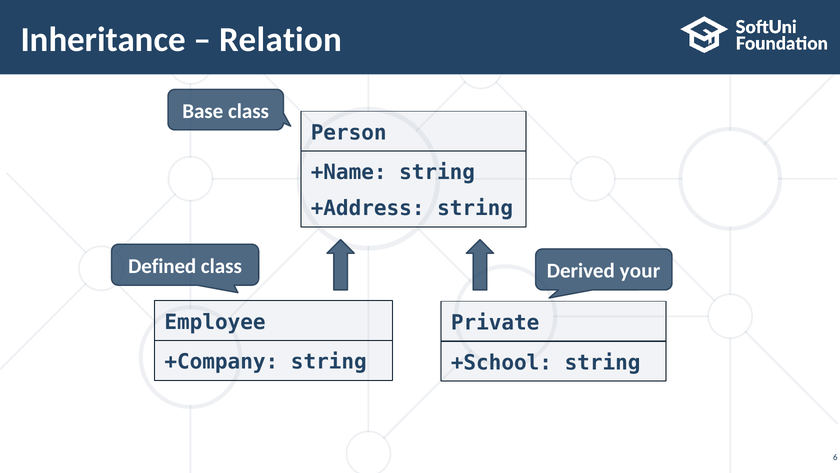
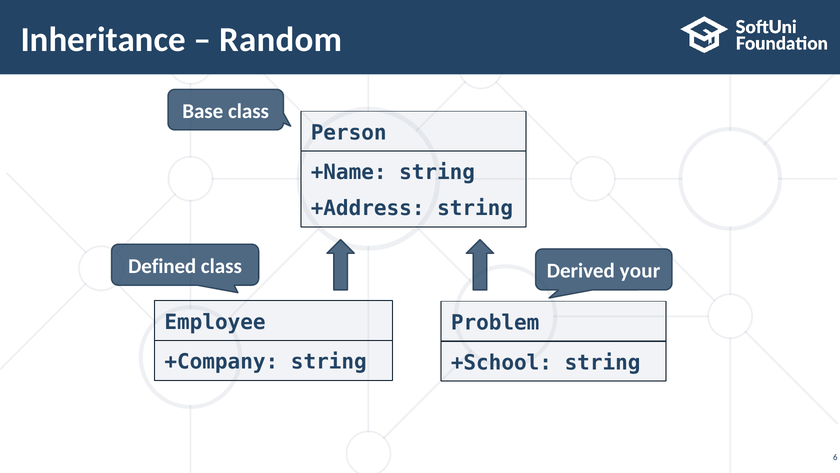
Relation: Relation -> Random (281, 40)
Private: Private -> Problem (495, 323)
